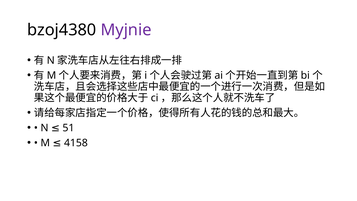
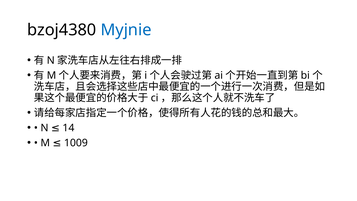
Myjnie colour: purple -> blue (126, 30)
51: 51 -> 14 (68, 128)
4158: 4158 -> 1009 (76, 143)
